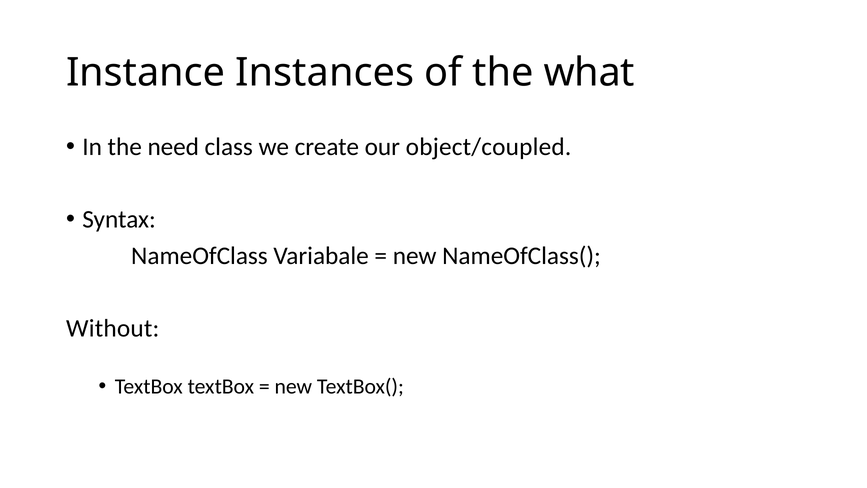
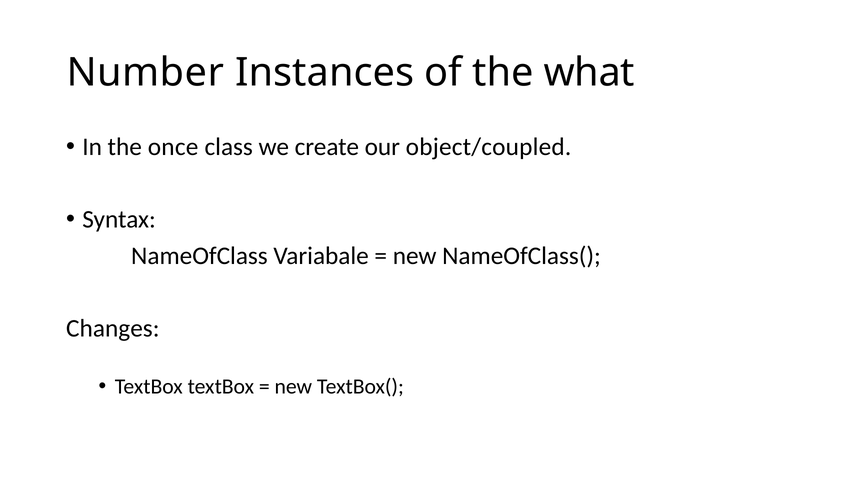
Instance: Instance -> Number (145, 73)
need: need -> once (173, 147)
Without: Without -> Changes (113, 328)
